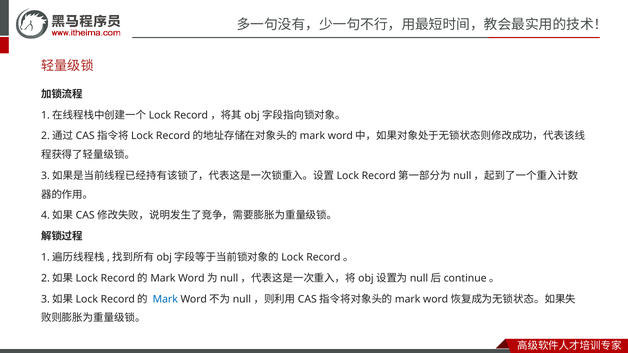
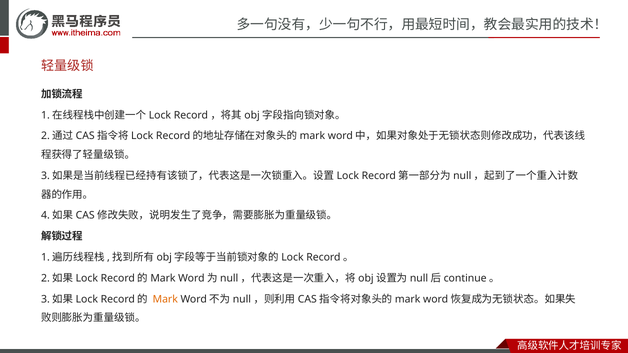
Mark colour: blue -> orange (165, 299)
